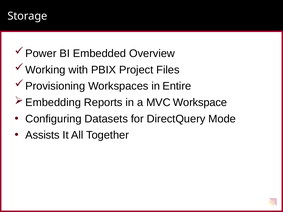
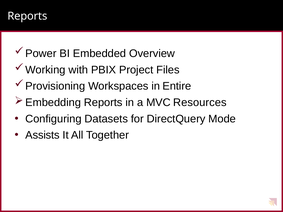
Storage: Storage -> Reports (27, 16)
Workspace: Workspace -> Resources (200, 103)
